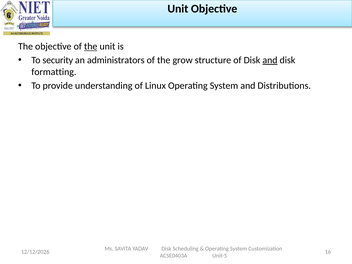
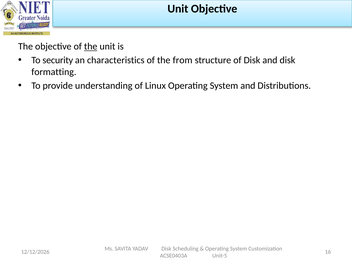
administrators: administrators -> characteristics (116, 60)
grow: grow -> from (183, 60)
and underline: present -> none (270, 60)
